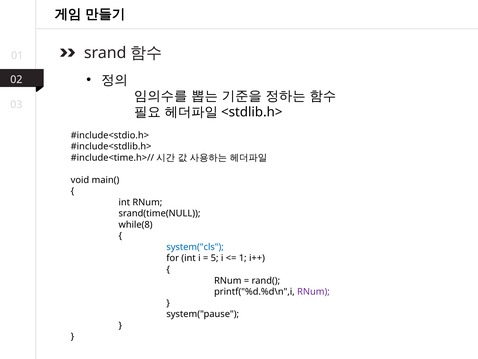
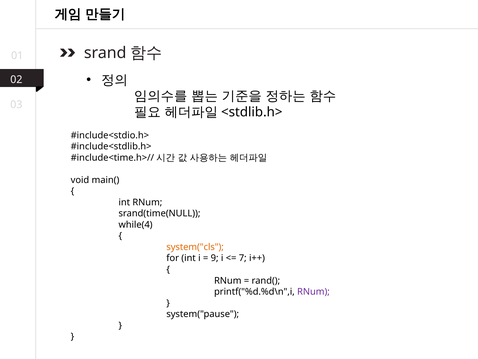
while(8: while(8 -> while(4 (136, 224)
system("cls colour: blue -> orange (195, 247)
5: 5 -> 9 (215, 258)
1: 1 -> 7 (243, 258)
